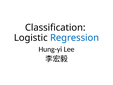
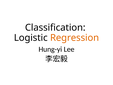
Regression colour: blue -> orange (75, 38)
